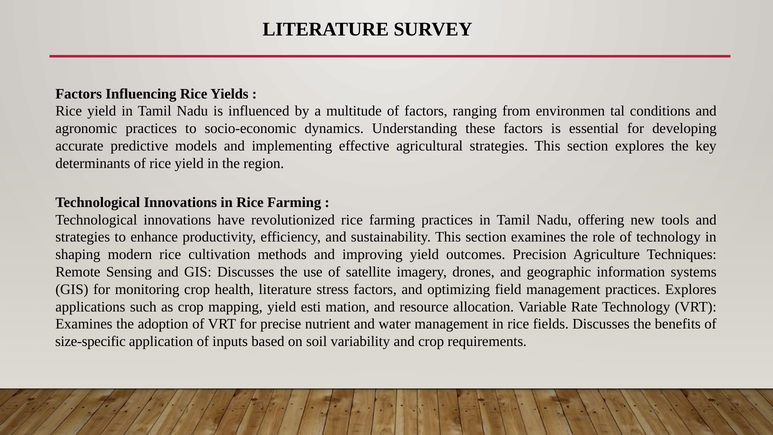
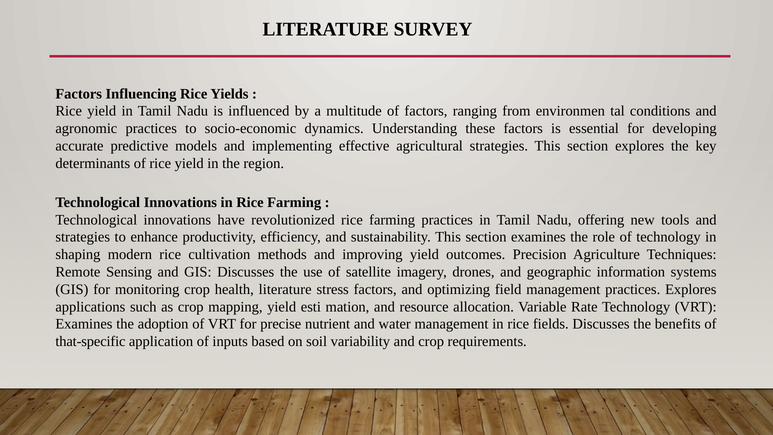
size-specific: size-specific -> that-specific (90, 341)
